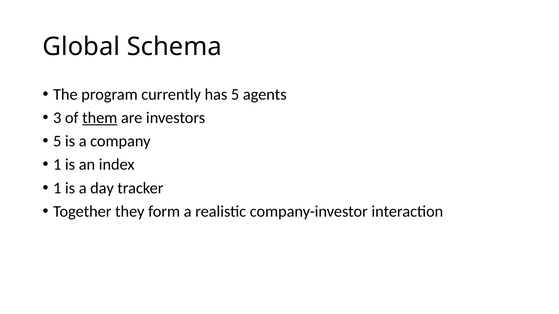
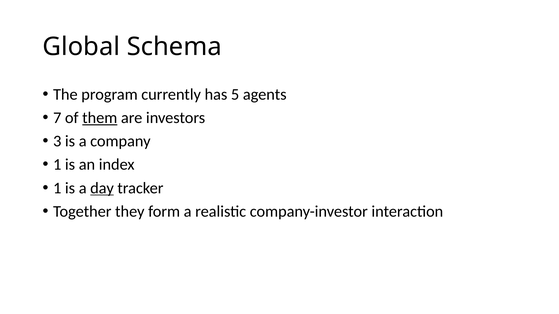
3: 3 -> 7 (57, 118)
5: 5 -> 3 (57, 141)
day underline: none -> present (102, 188)
